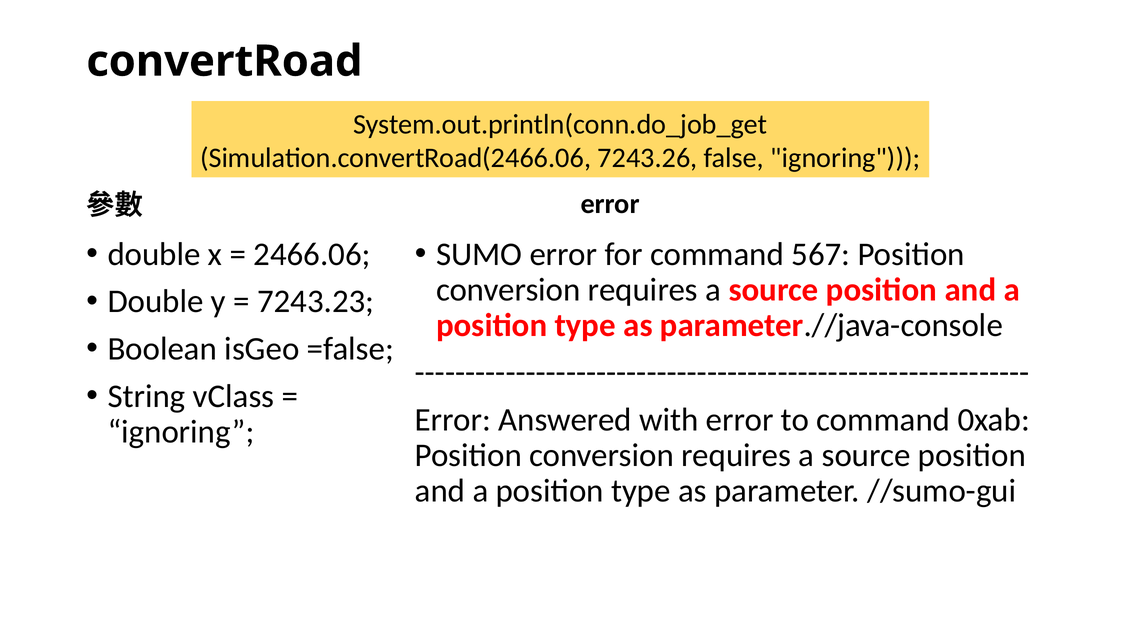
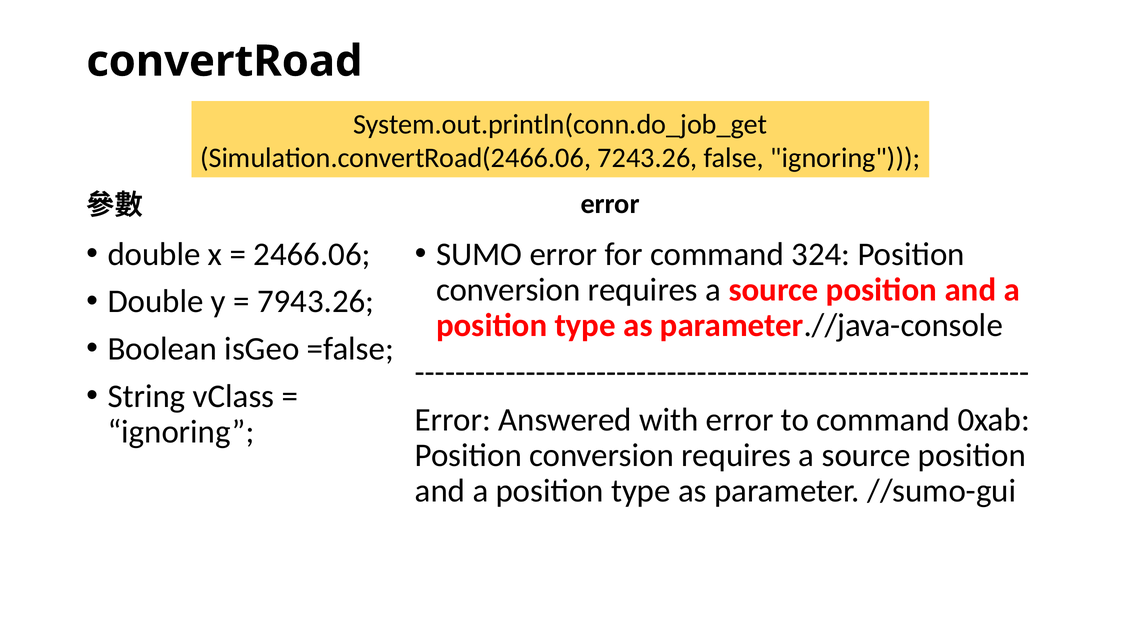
567: 567 -> 324 (821, 254)
7243.23: 7243.23 -> 7943.26 (316, 301)
